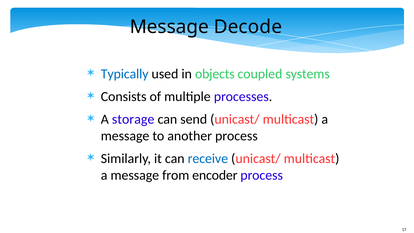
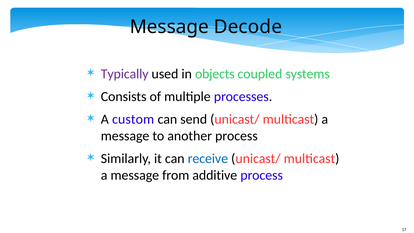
Typically colour: blue -> purple (125, 74)
storage: storage -> custom (133, 119)
encoder: encoder -> additive (215, 175)
